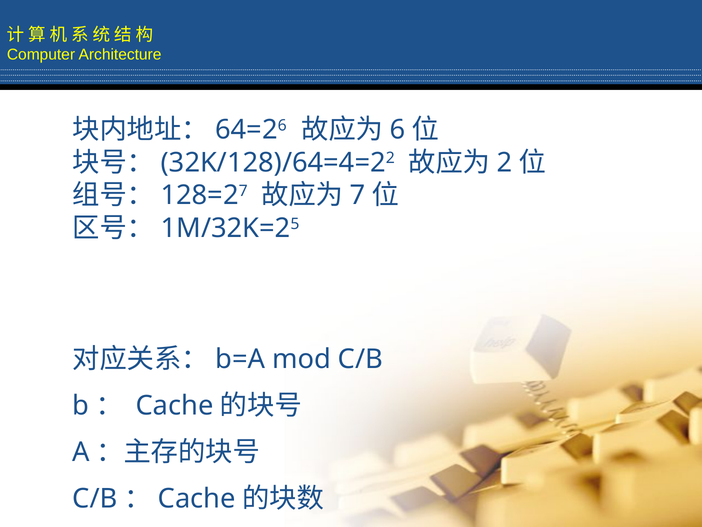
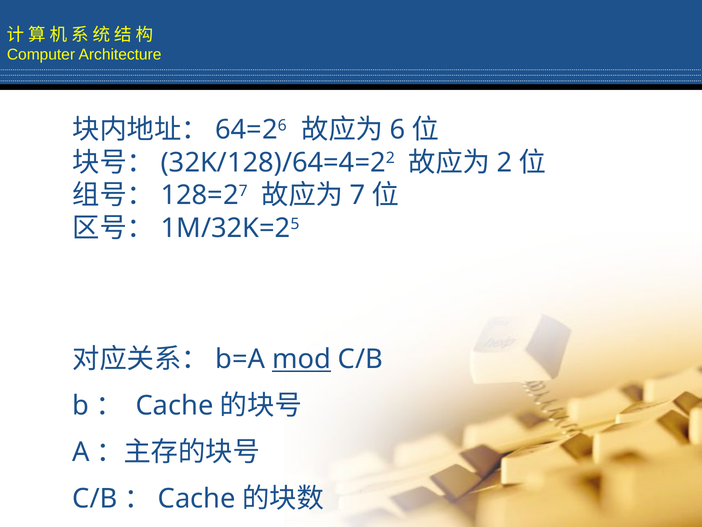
mod underline: none -> present (302, 359)
